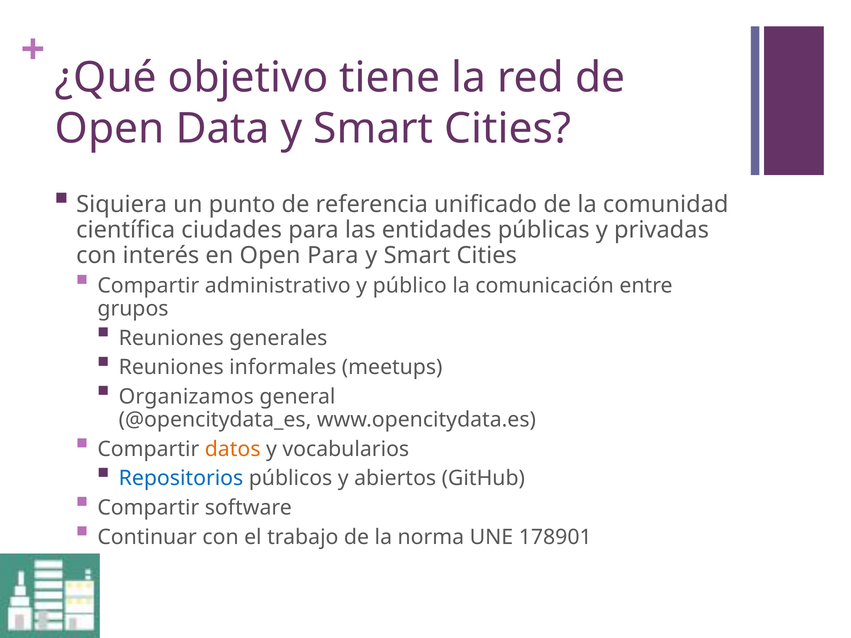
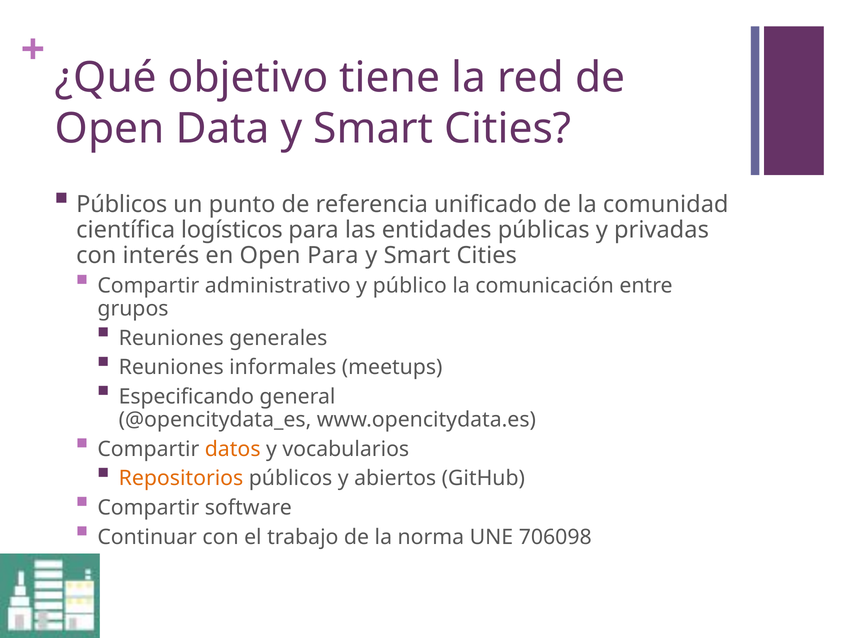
Siquiera: Siquiera -> Públicos (122, 204)
ciudades: ciudades -> logísticos (232, 230)
Organizamos: Organizamos -> Especificando (186, 397)
Repositorios colour: blue -> orange (181, 479)
178901: 178901 -> 706098 (555, 537)
